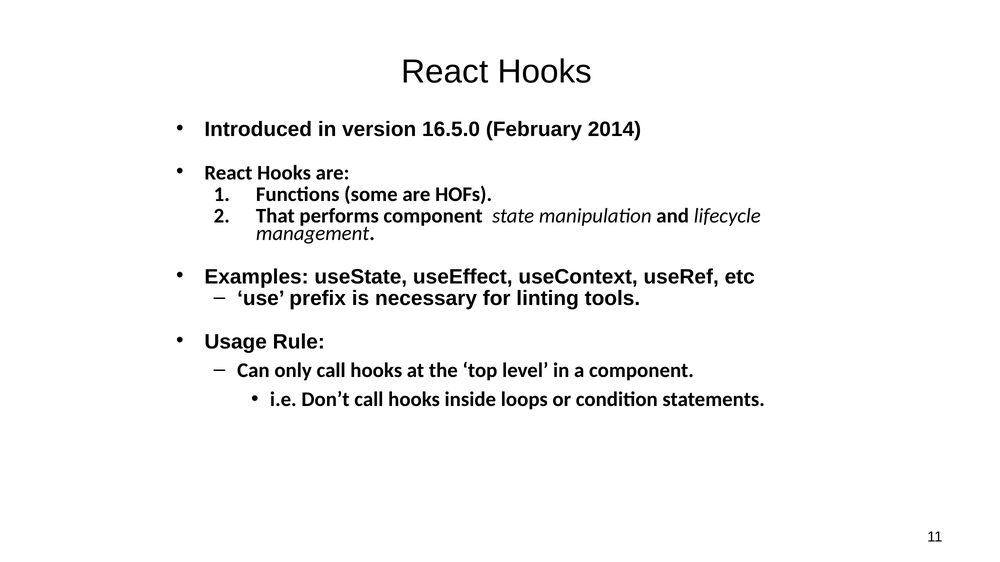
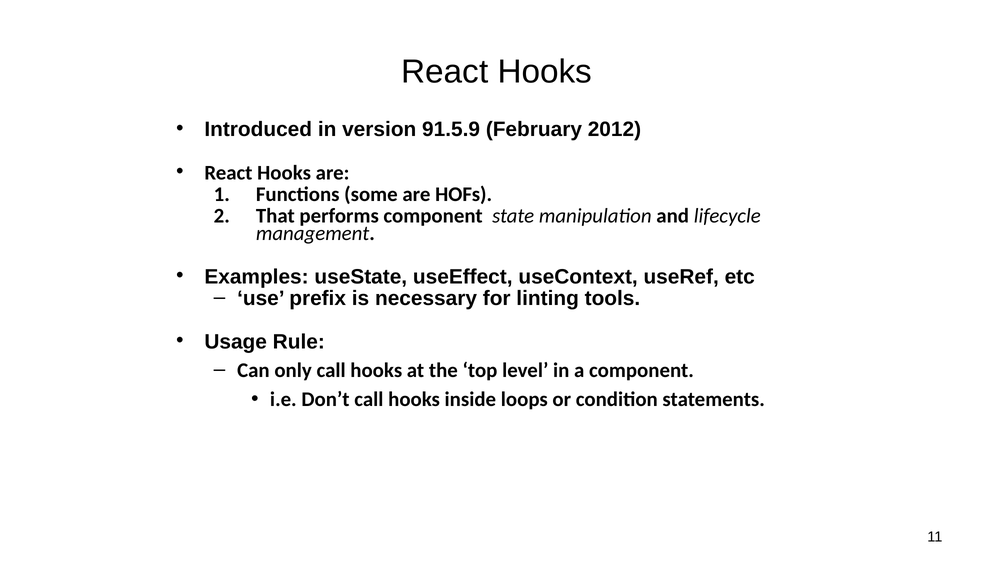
16.5.0: 16.5.0 -> 91.5.9 (451, 130)
2014: 2014 -> 2012 (614, 130)
